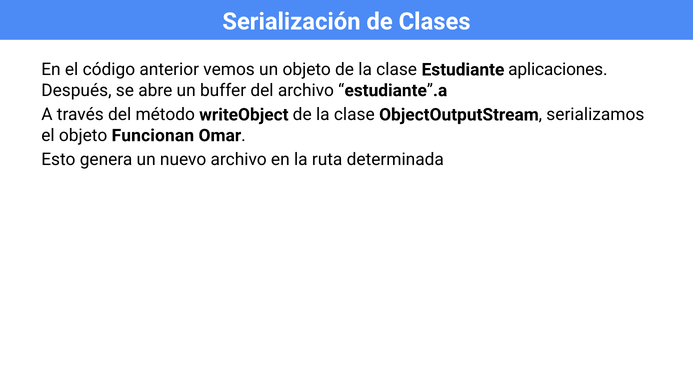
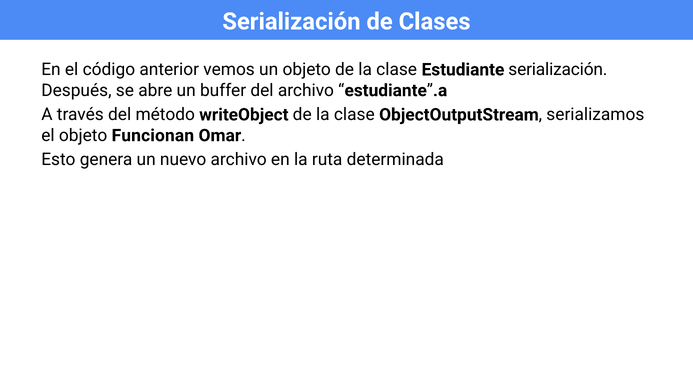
Estudiante aplicaciones: aplicaciones -> serialización (558, 70)
